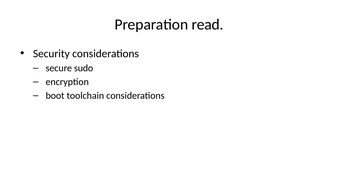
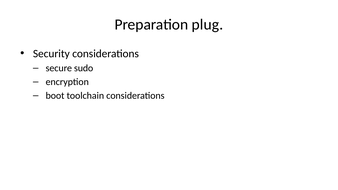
read: read -> plug (207, 25)
